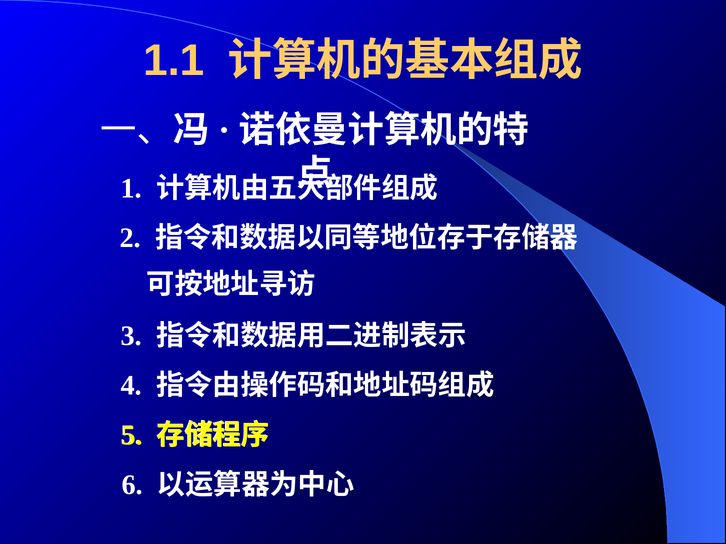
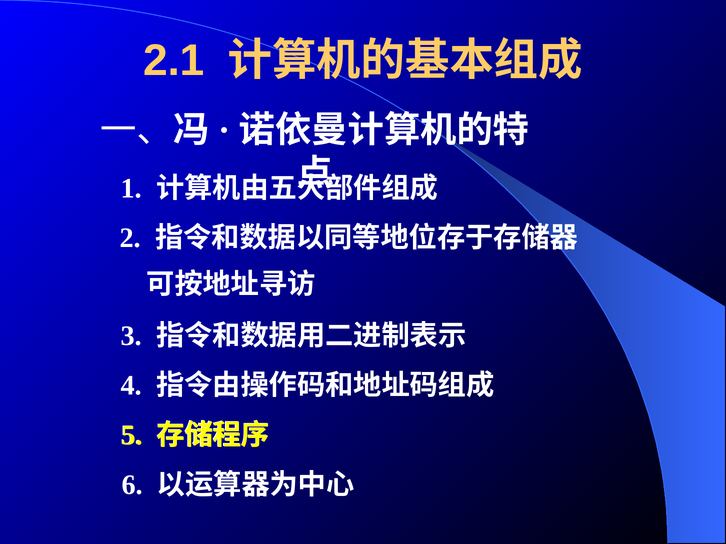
1.1: 1.1 -> 2.1 (174, 61)
